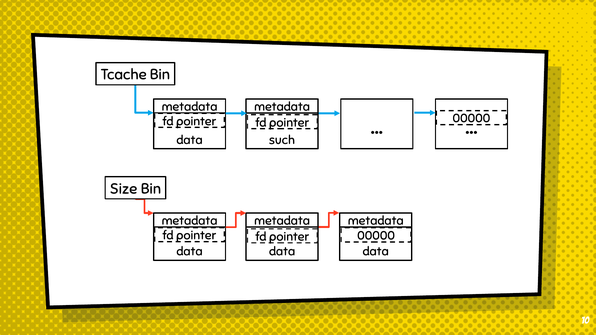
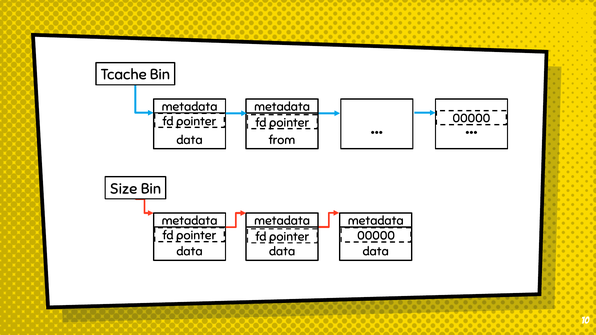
such: such -> from (282, 140)
